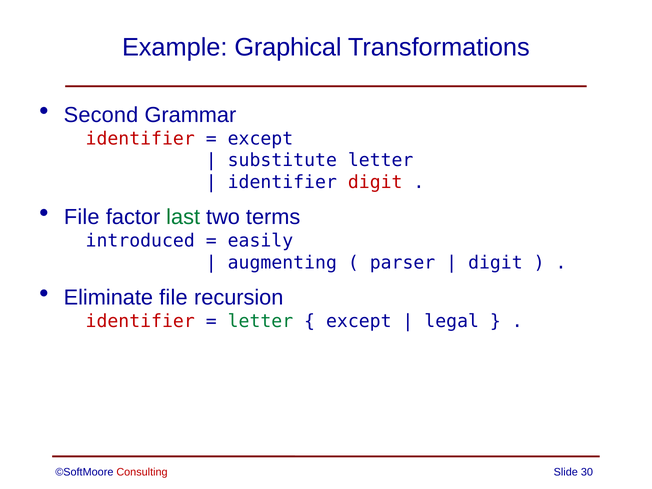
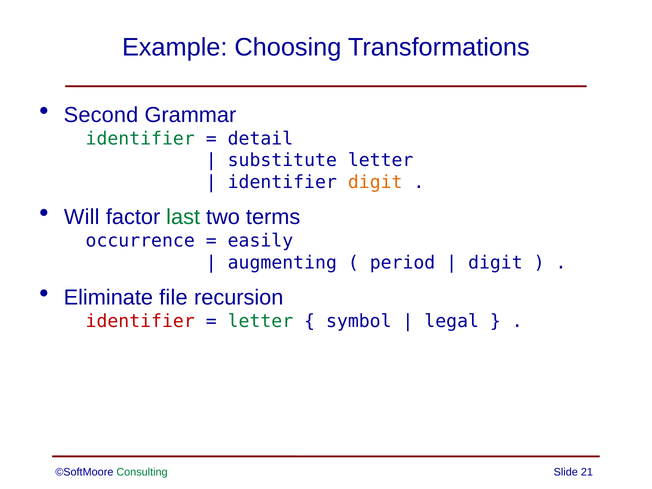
Graphical: Graphical -> Choosing (288, 47)
identifier colour: red -> green (140, 139)
except: except -> detail (260, 139)
digit colour: red -> orange (375, 182)
File: File -> Will (82, 217)
introduced: introduced -> occurrence (140, 241)
parser: parser -> period (403, 263)
except: except -> symbol (359, 321)
Consulting colour: red -> green (142, 472)
30: 30 -> 21 (587, 472)
